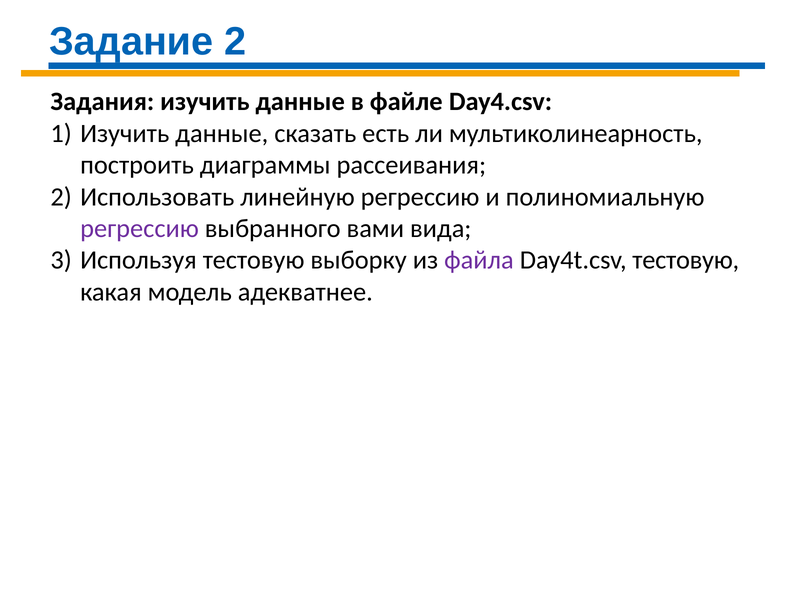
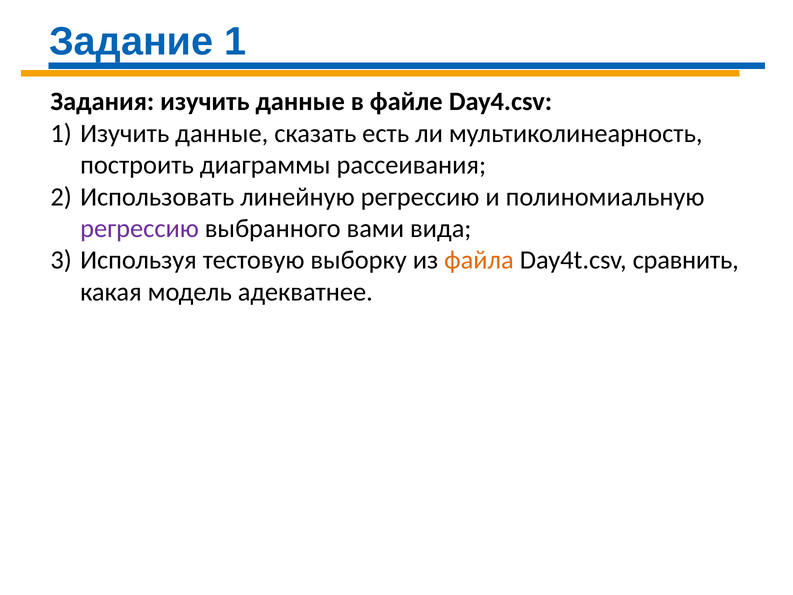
Задание 2: 2 -> 1 (235, 42)
файла colour: purple -> orange (479, 260)
Day4t.csv тестовую: тестовую -> сравнить (686, 260)
